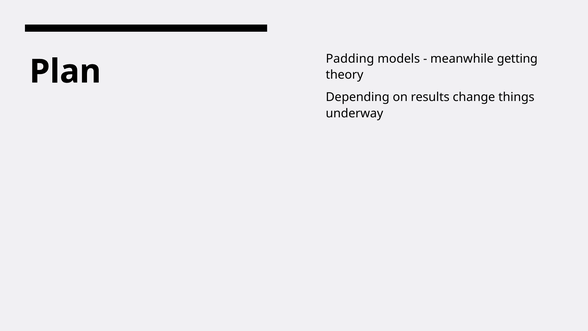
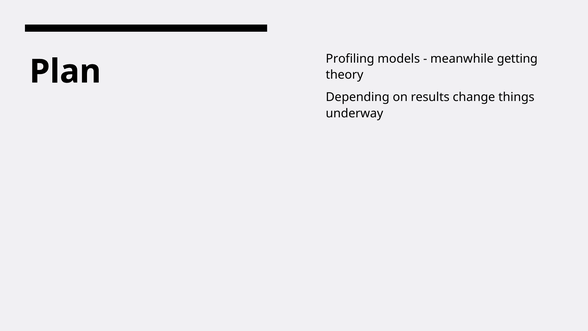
Padding: Padding -> Profiling (350, 59)
